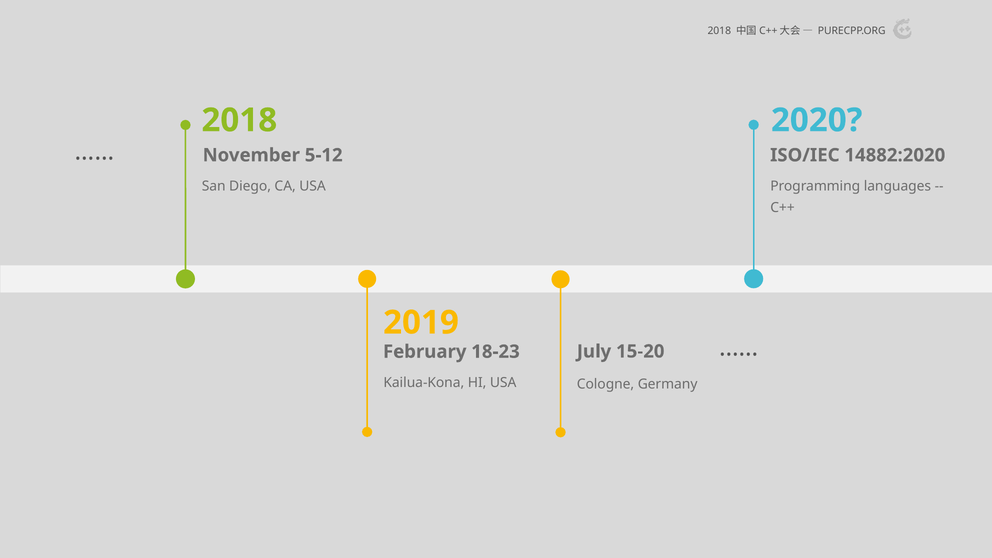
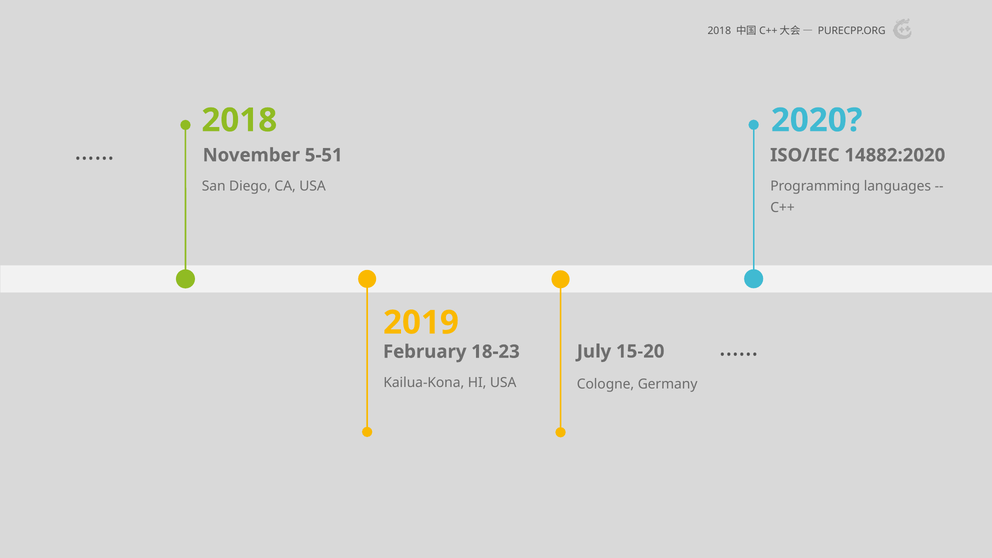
5-12: 5-12 -> 5-51 (324, 155)
